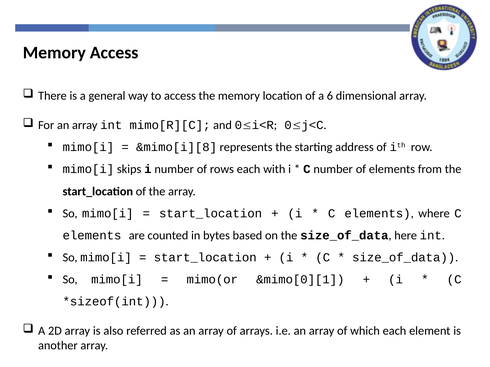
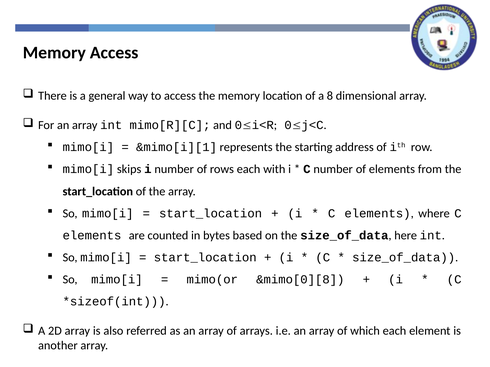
6: 6 -> 8 (330, 96)
&mimo[i][8: &mimo[i][8 -> &mimo[i][1 (177, 147)
&mimo[0][1: &mimo[0][1 -> &mimo[0][8 (300, 280)
